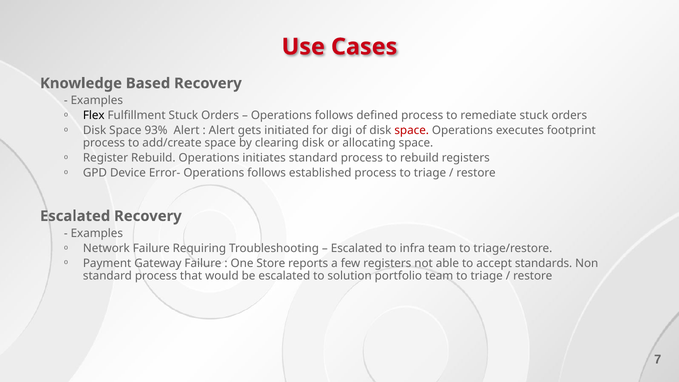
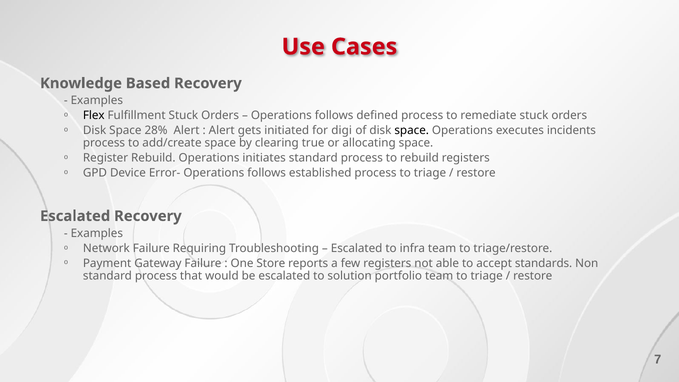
93%: 93% -> 28% (156, 130)
space colour: red -> black (412, 130)
footprint: footprint -> incidents (571, 130)
clearing disk: disk -> true (313, 143)
